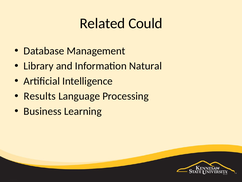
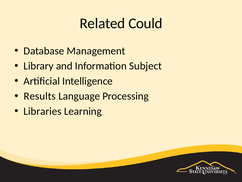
Natural: Natural -> Subject (146, 66)
Business: Business -> Libraries (43, 111)
